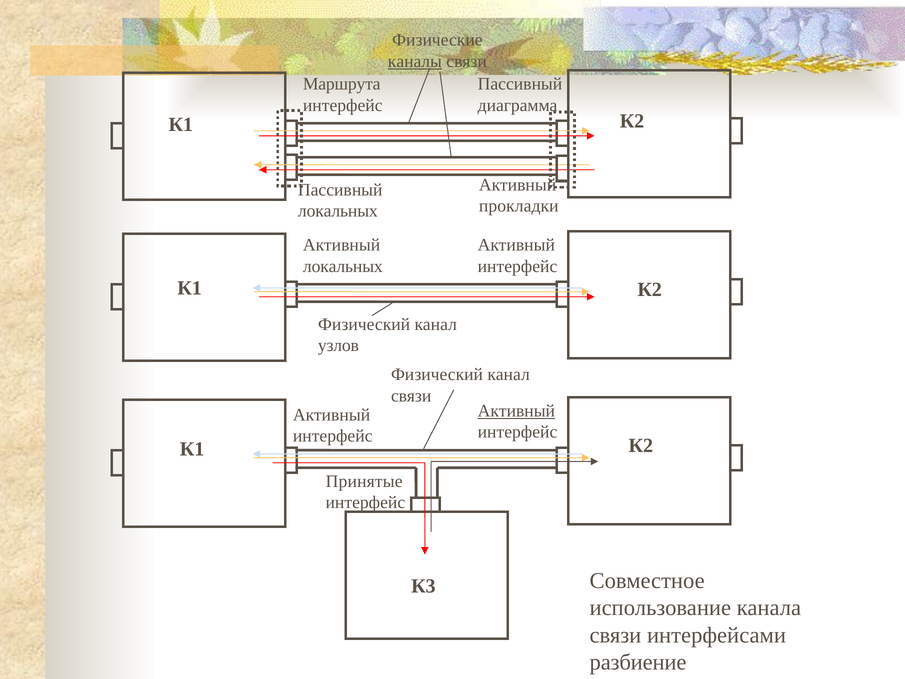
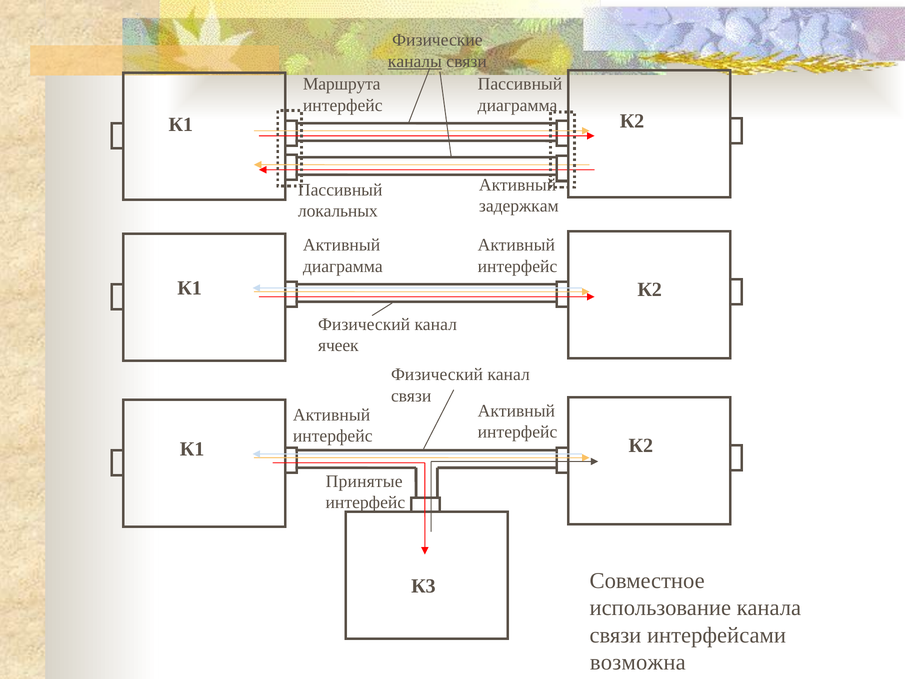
прокладки: прокладки -> задержкам (519, 206)
локальных: локальных -> диаграмма (343, 266)
узлов: узлов -> ячеек (338, 345)
Активный underline: present -> none (516, 411)
разбиение: разбиение -> возможна (638, 662)
